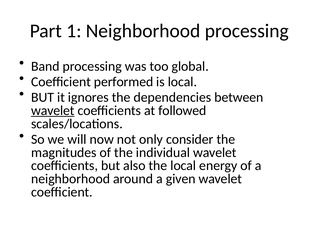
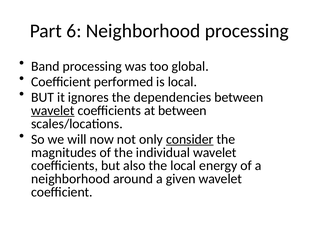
1: 1 -> 6 (74, 31)
at followed: followed -> between (182, 110)
consider underline: none -> present (190, 139)
